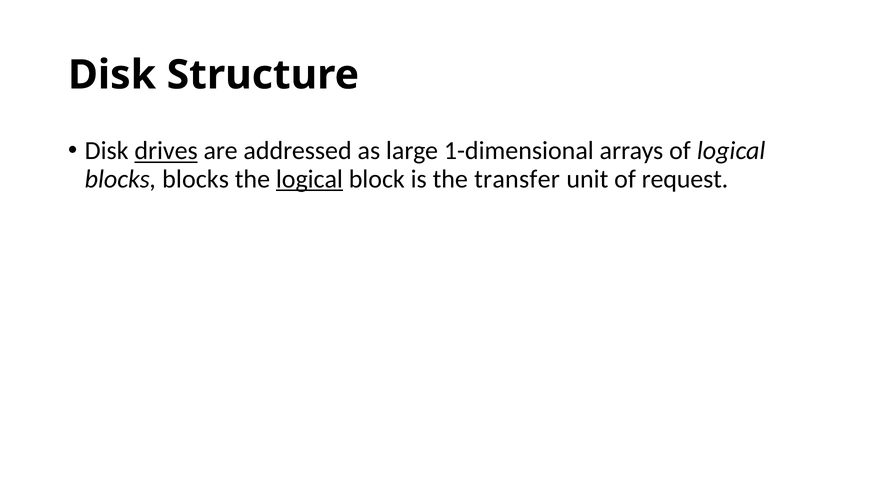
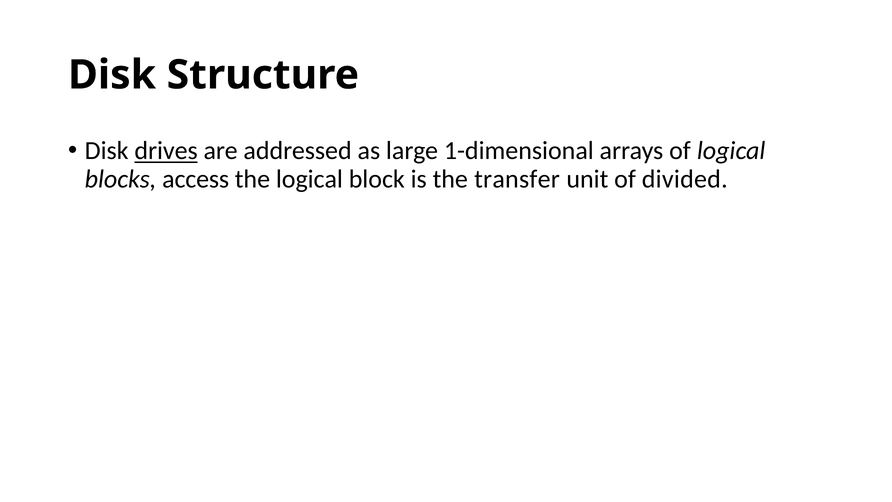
blocks blocks: blocks -> access (196, 179)
logical underline: present -> none (309, 179)
request: request -> divided (685, 179)
